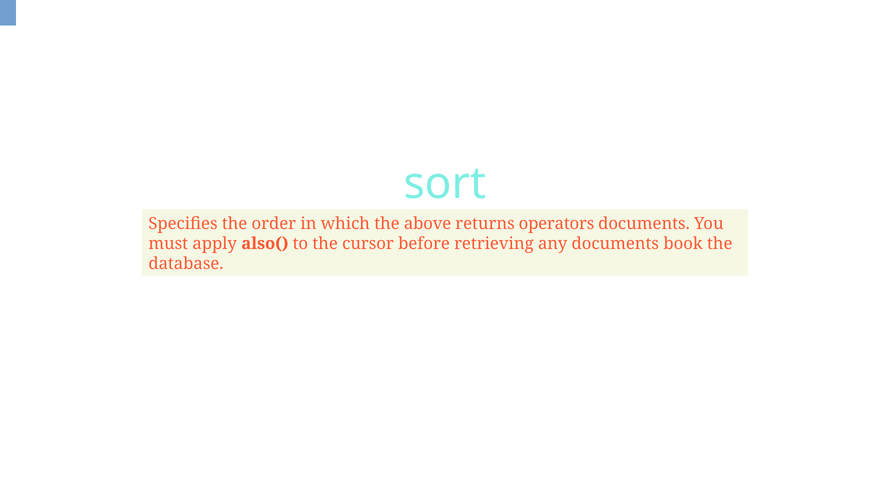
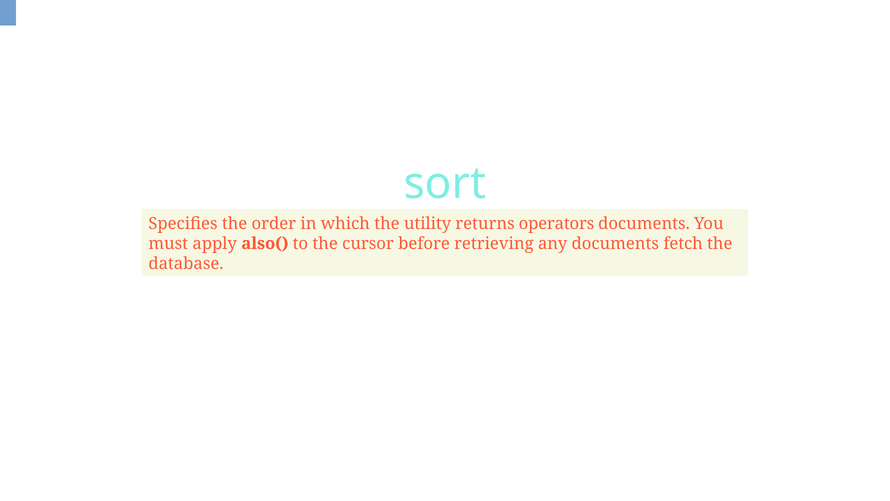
above: above -> utility (428, 223)
book: book -> fetch (683, 243)
